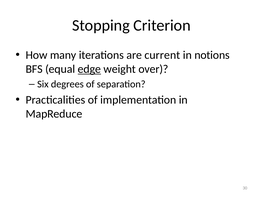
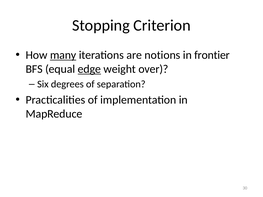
many underline: none -> present (63, 55)
current: current -> notions (162, 55)
notions: notions -> frontier (212, 55)
